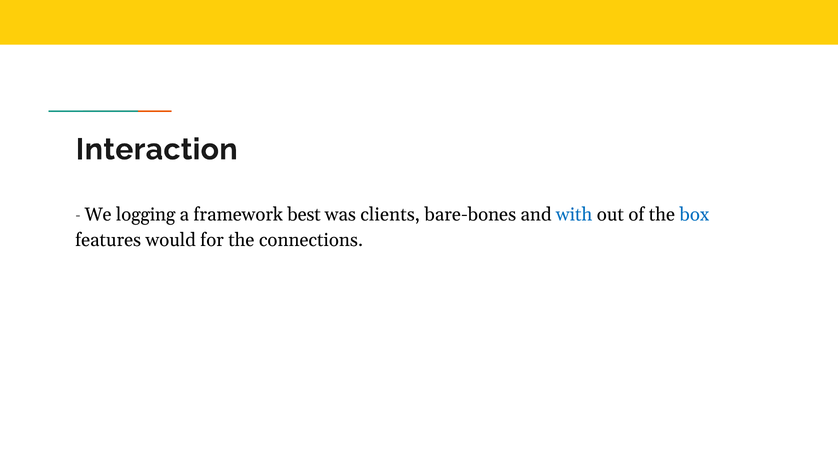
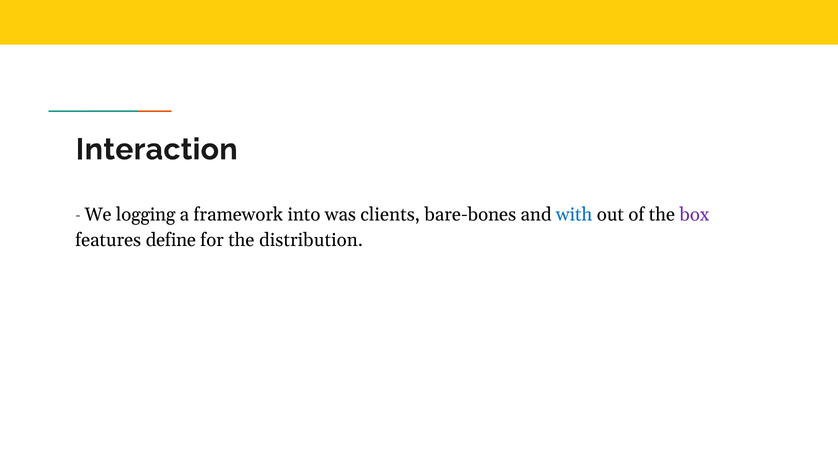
best: best -> into (304, 215)
box colour: blue -> purple (694, 215)
would: would -> define (171, 240)
connections: connections -> distribution (311, 240)
